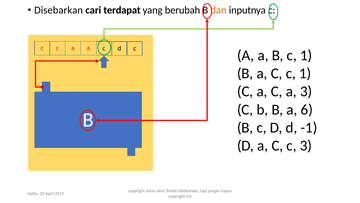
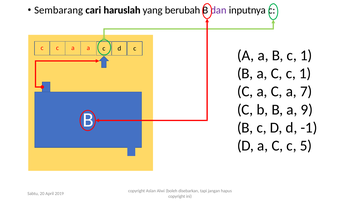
Disebarkan: Disebarkan -> Sembarang (59, 10)
terdapat: terdapat -> haruslah (122, 10)
dan colour: orange -> purple (218, 10)
a 3: 3 -> 7 (306, 91)
6: 6 -> 9 (307, 109)
c 3: 3 -> 5 (306, 145)
